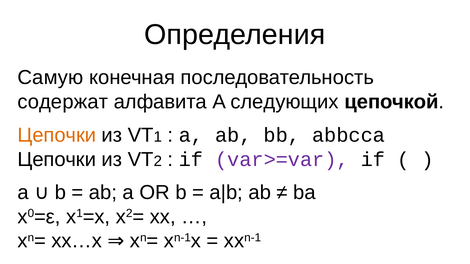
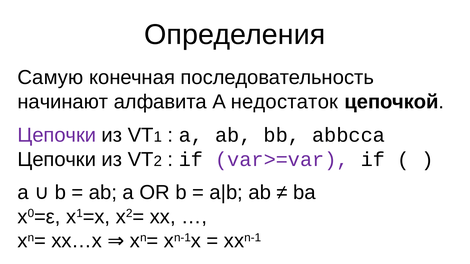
содержат: содержат -> начинают (63, 102)
следующих: следующих -> недостаток (284, 102)
Цепочки colour: orange -> purple (57, 136)
